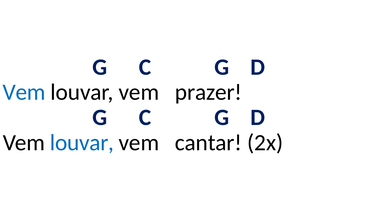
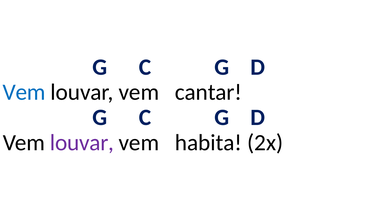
prazer: prazer -> cantar (209, 92)
louvar colour: blue -> purple (82, 143)
cantar: cantar -> habita (208, 143)
